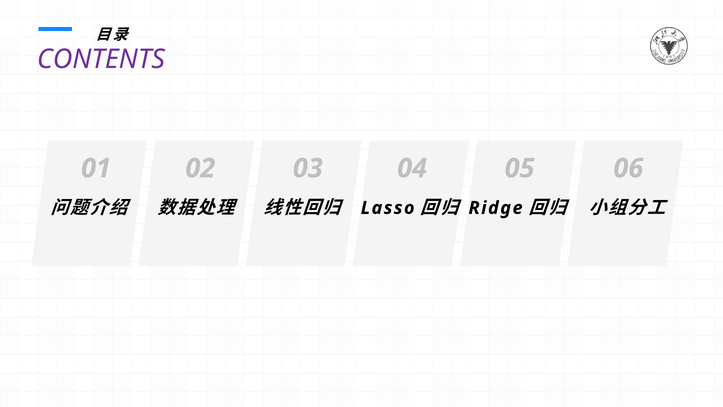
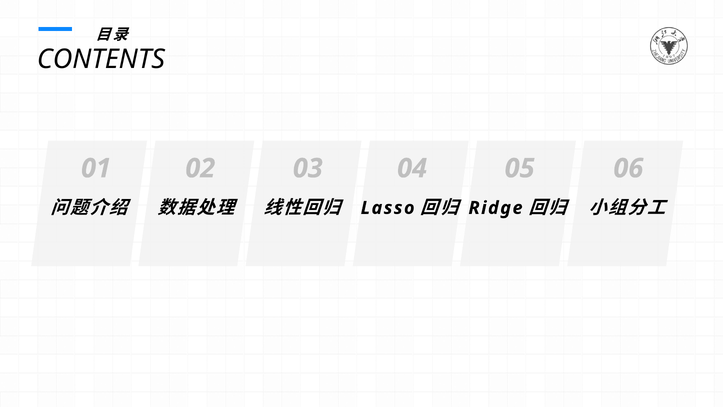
CONTENTS colour: purple -> black (101, 59)
